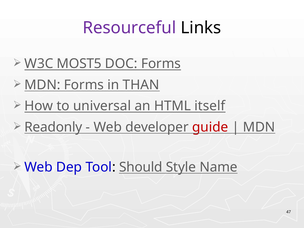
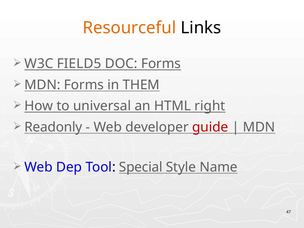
Resourceful colour: purple -> orange (129, 28)
MOST5: MOST5 -> FIELD5 (79, 64)
THAN: THAN -> THEM (141, 85)
itself: itself -> right (210, 106)
Should: Should -> Special (141, 167)
